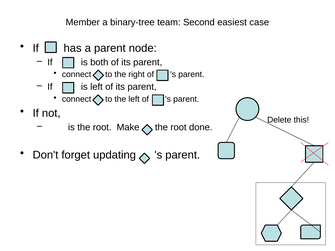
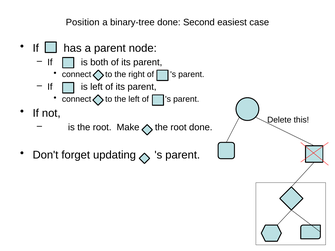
Member: Member -> Position (83, 22)
binary-tree team: team -> done (169, 22)
